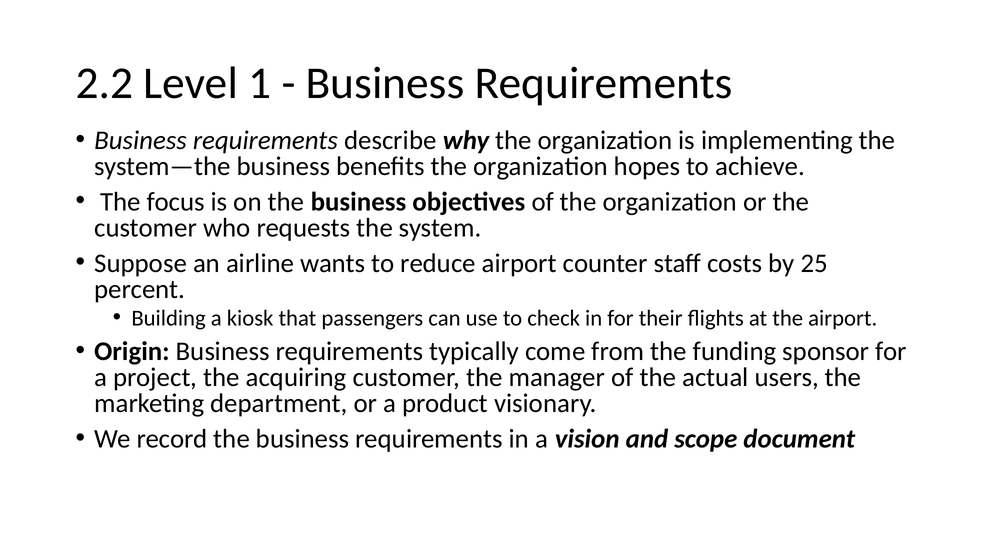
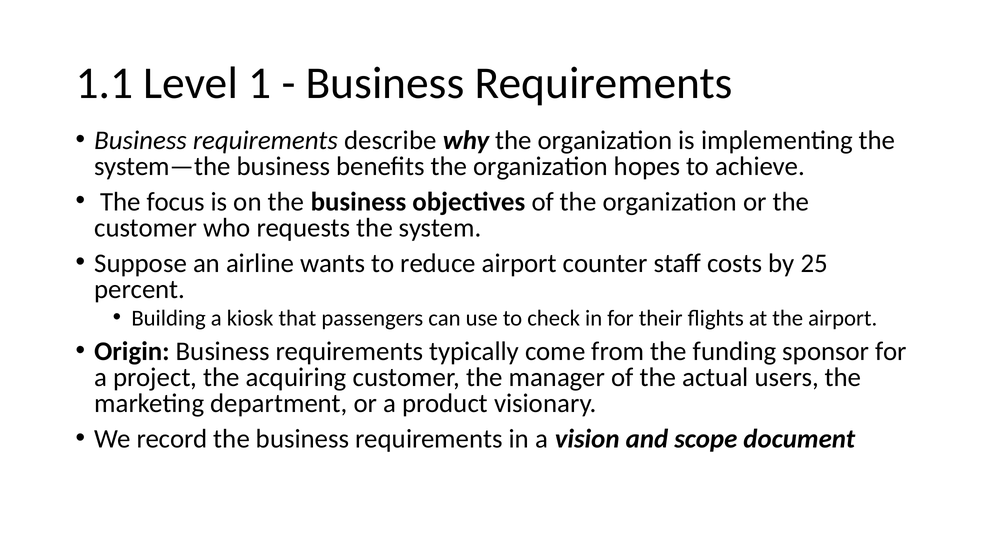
2.2: 2.2 -> 1.1 (104, 83)
